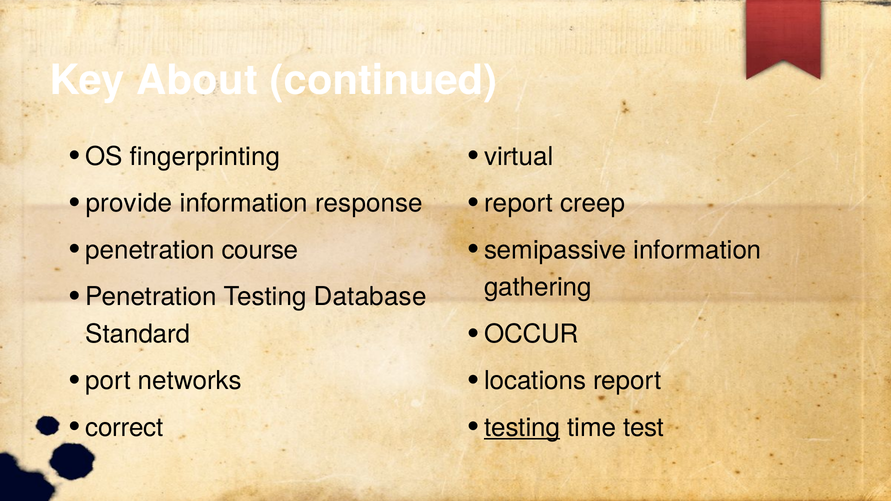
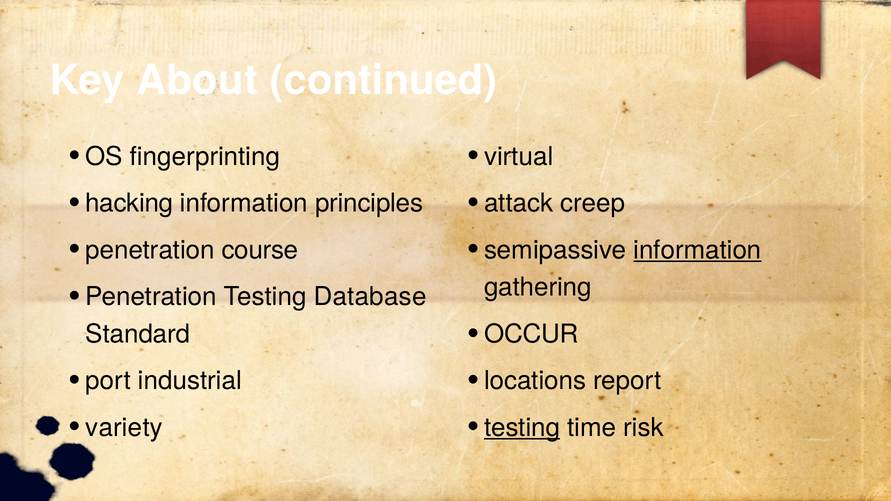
provide: provide -> hacking (129, 203)
response: response -> principles (369, 203)
report: report -> attack (519, 203)
information underline: none -> present (697, 250)
networks: networks -> industrial (190, 381)
correct: correct -> variety (124, 428)
test: test -> risk (644, 428)
